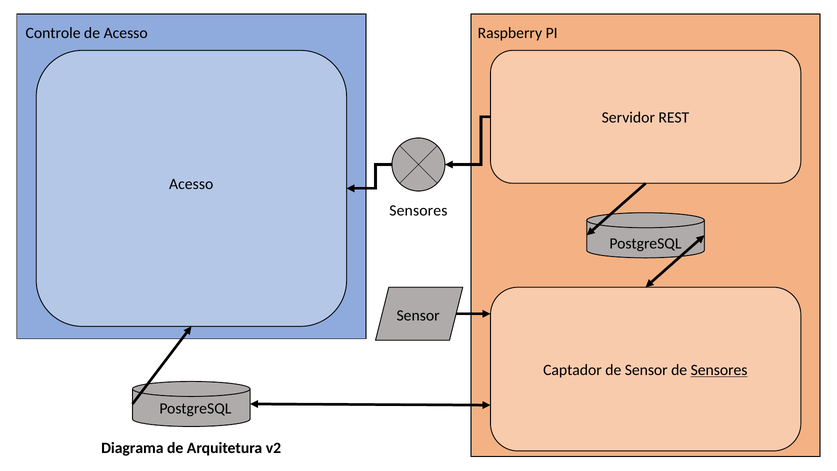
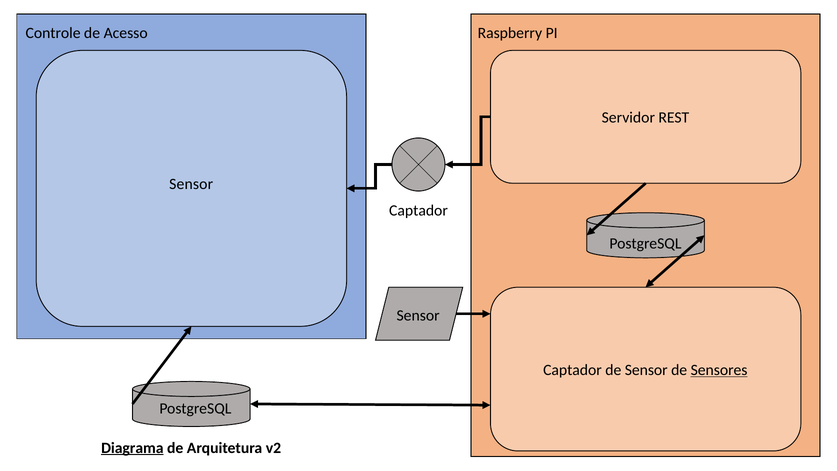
Acesso: Acesso -> Sensor (191, 184)
Sensores: Sensores -> Captador (418, 211)
Diagrama underline: none -> present (132, 448)
